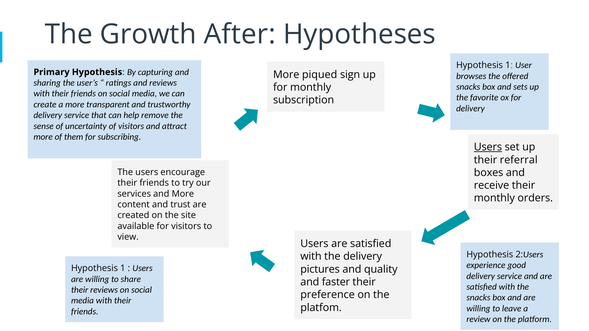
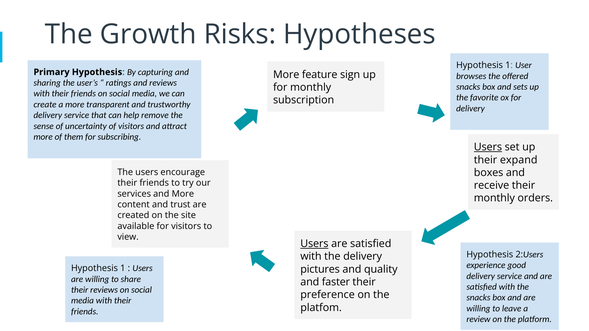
After: After -> Risks (240, 34)
piqued: piqued -> feature (320, 75)
referral: referral -> expand (519, 160)
Users underline: none -> present (314, 244)
